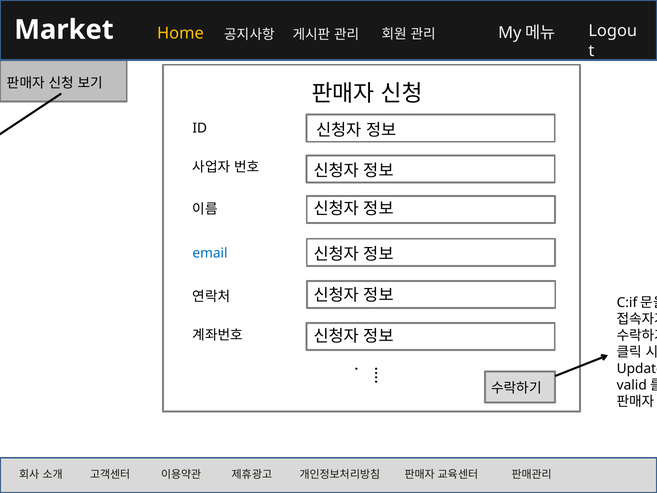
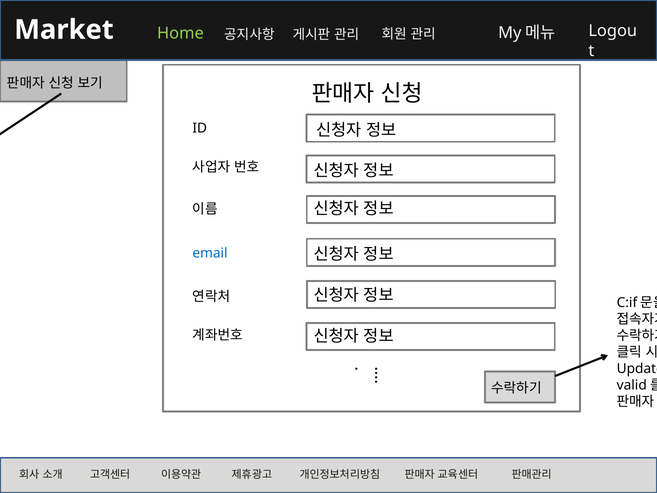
Home colour: yellow -> light green (180, 33)
